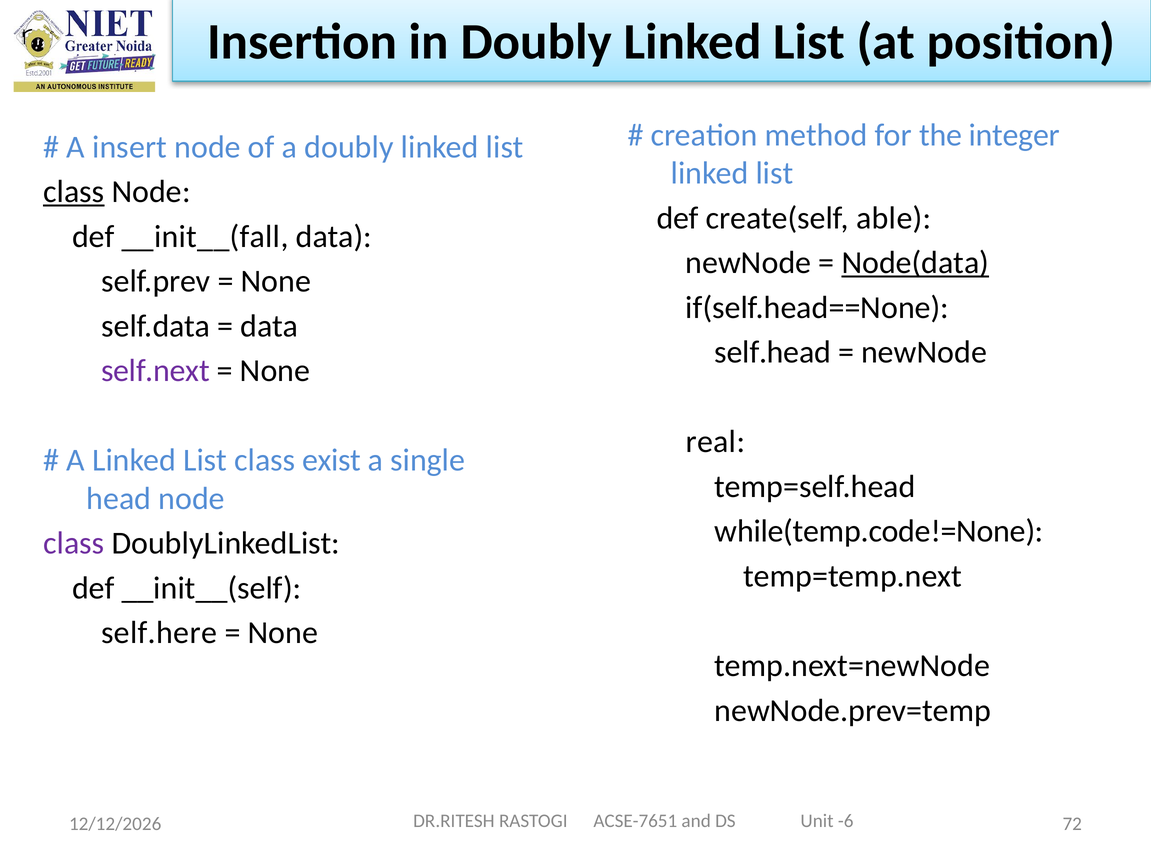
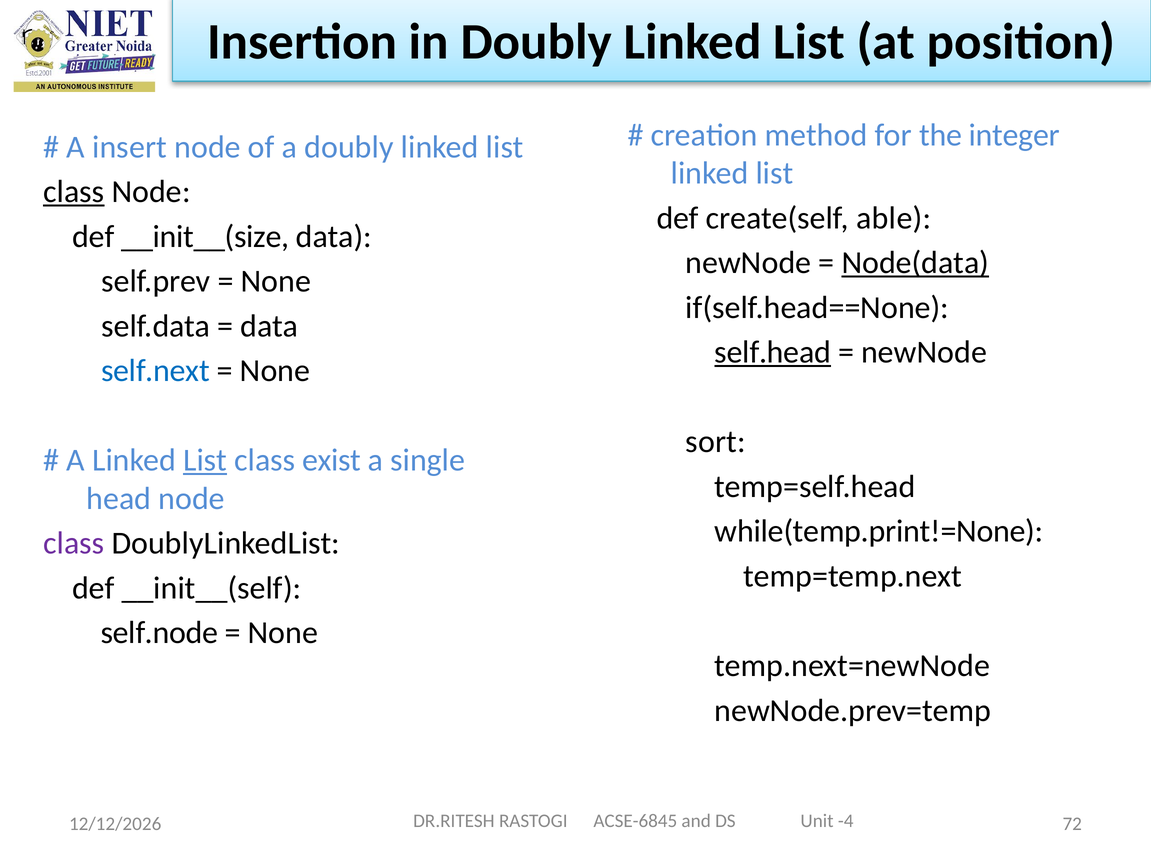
__init__(fall: __init__(fall -> __init__(size (205, 237)
self.head underline: none -> present (773, 353)
self.next colour: purple -> blue (155, 371)
real: real -> sort (716, 442)
List underline: none -> present (205, 460)
while(temp.code!=None: while(temp.code!=None -> while(temp.print!=None (879, 532)
self.here: self.here -> self.node (159, 633)
ACSE-7651: ACSE-7651 -> ACSE-6845 (635, 821)
-6: -6 -> -4 (846, 821)
